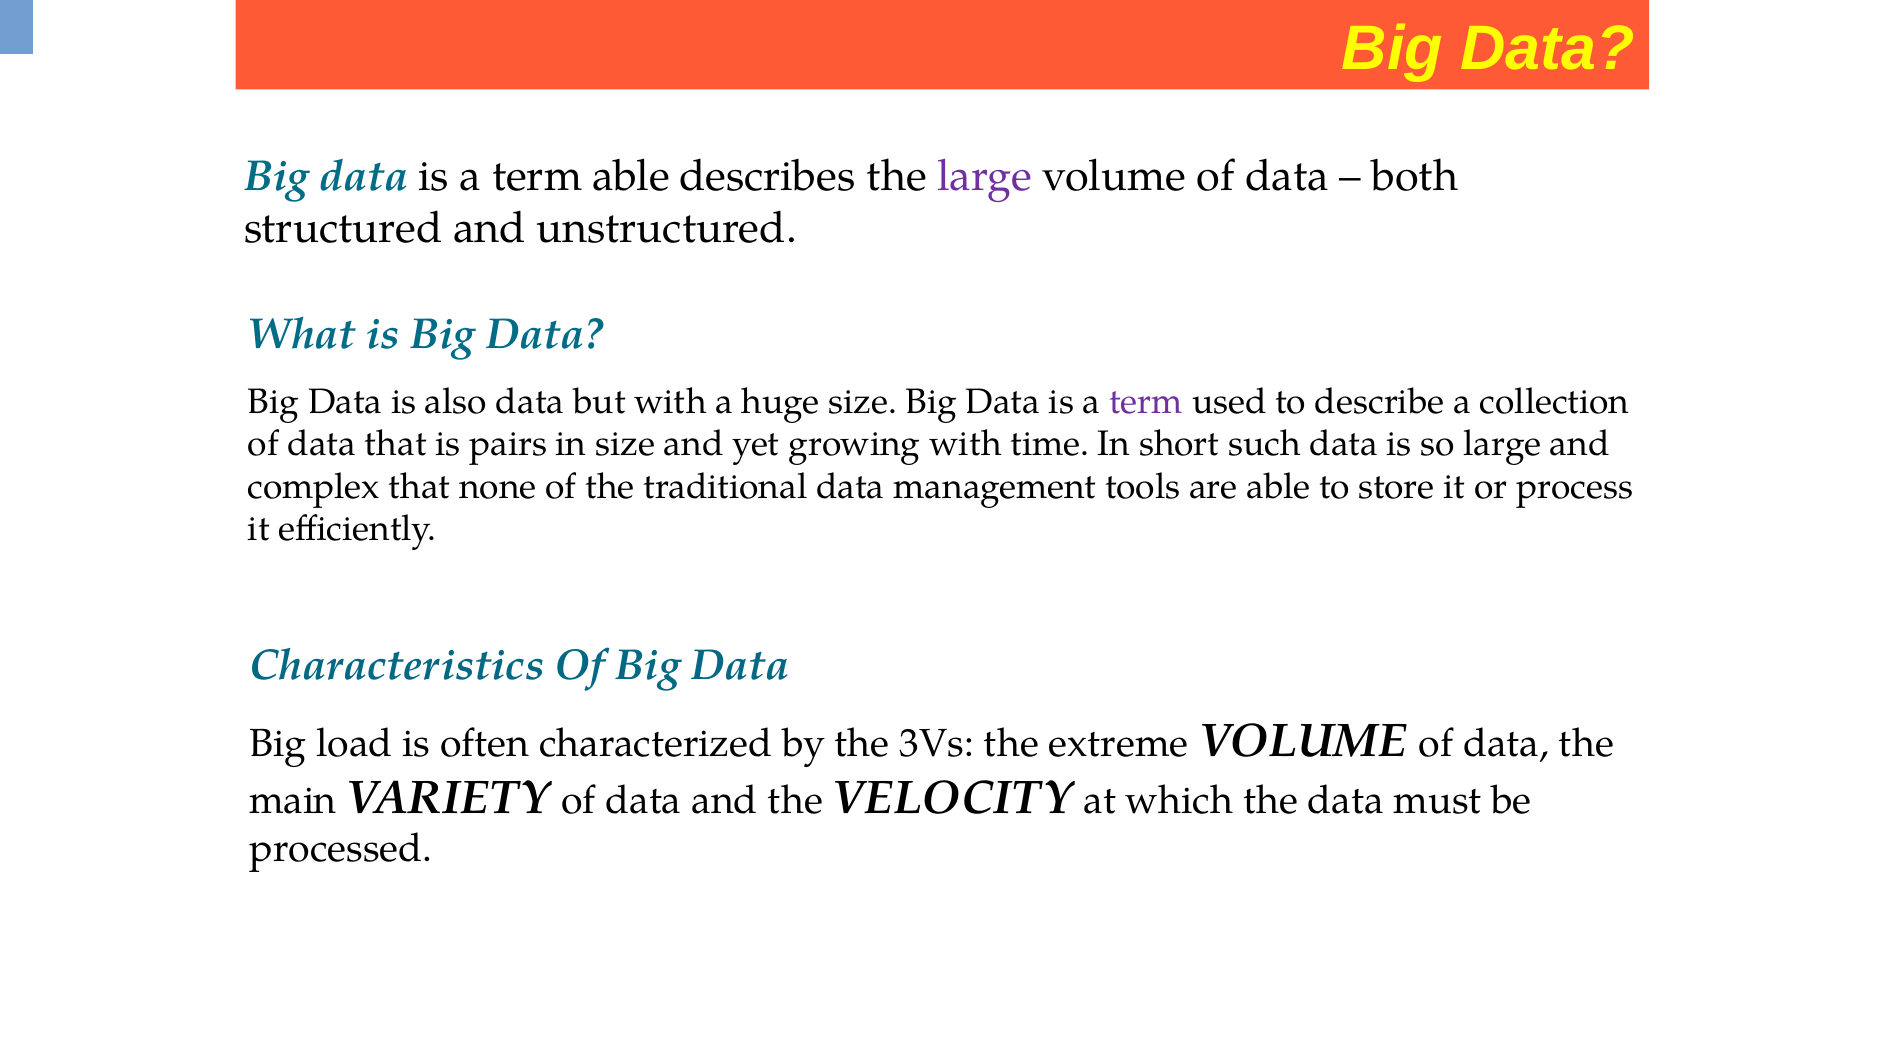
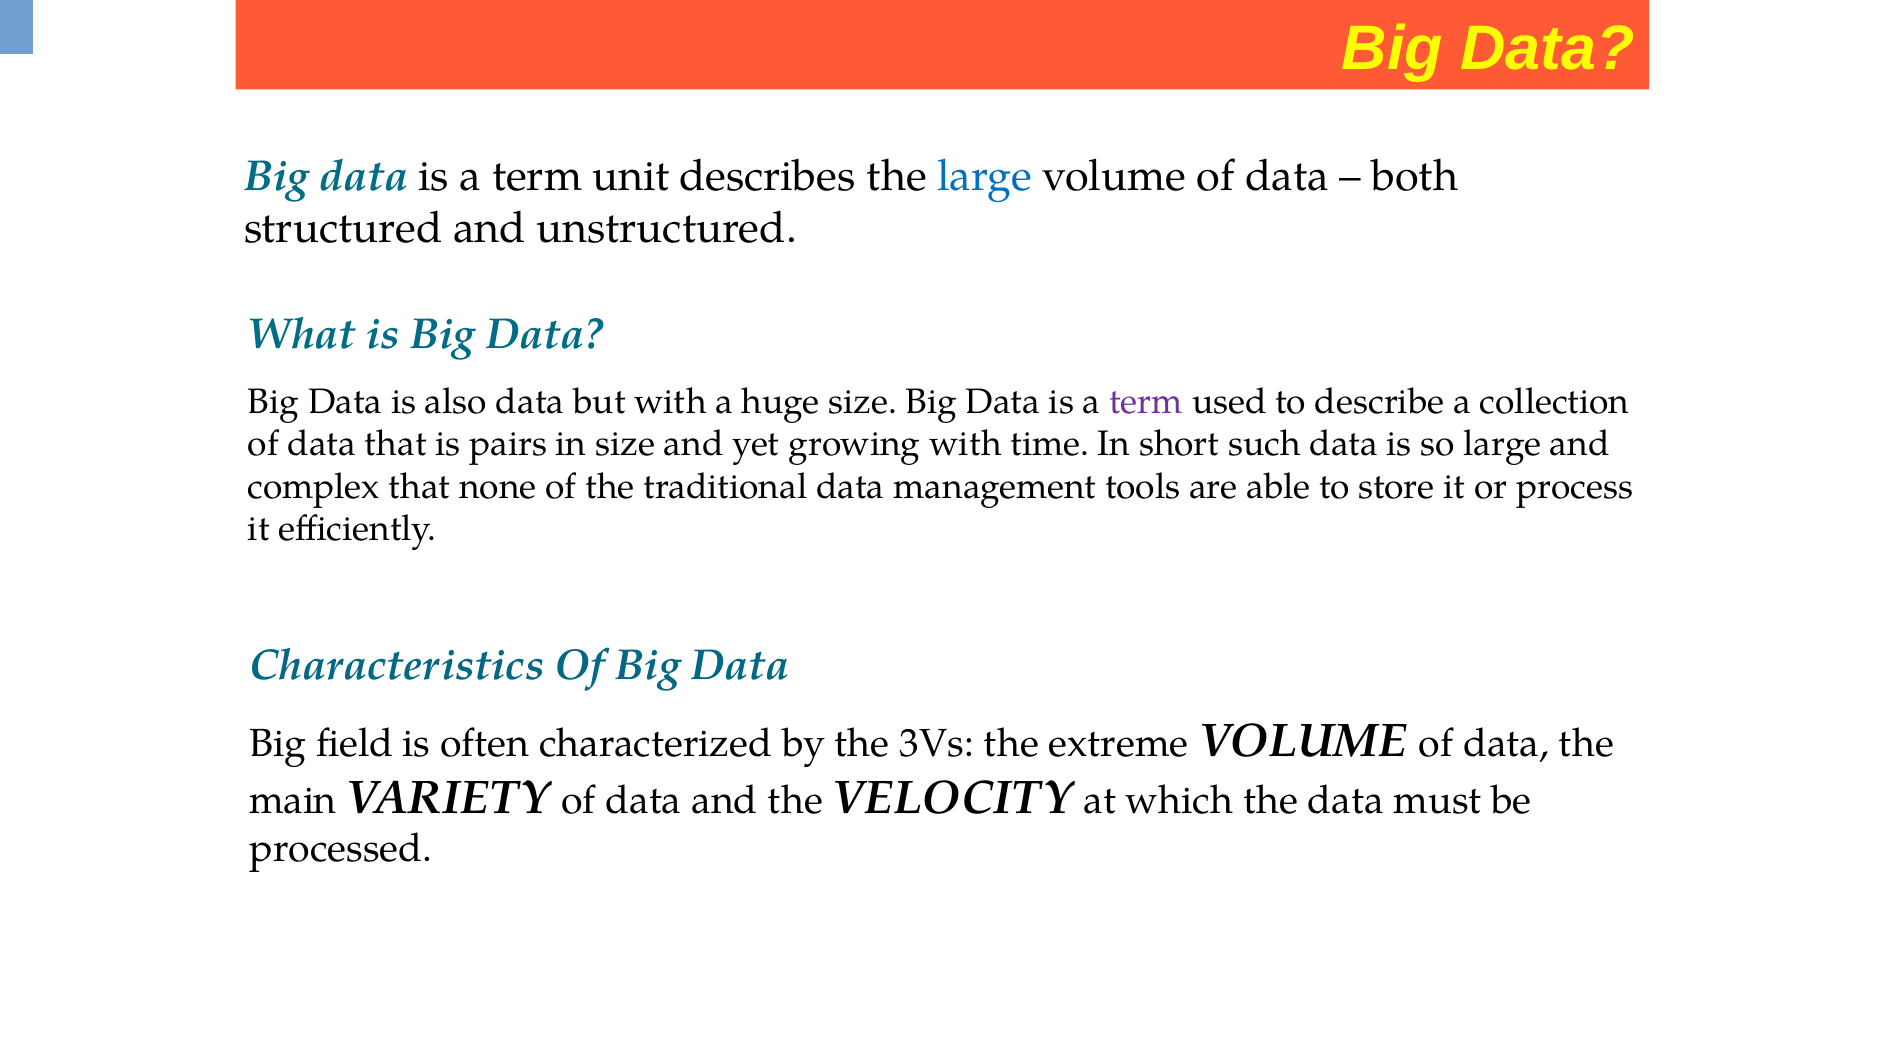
term able: able -> unit (631, 176)
large colour: purple -> blue (985, 176)
load: load -> field (355, 744)
